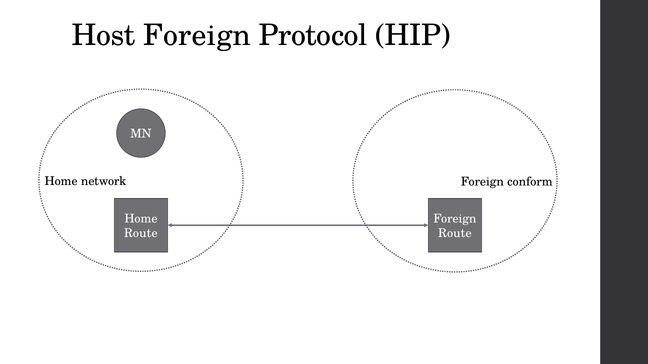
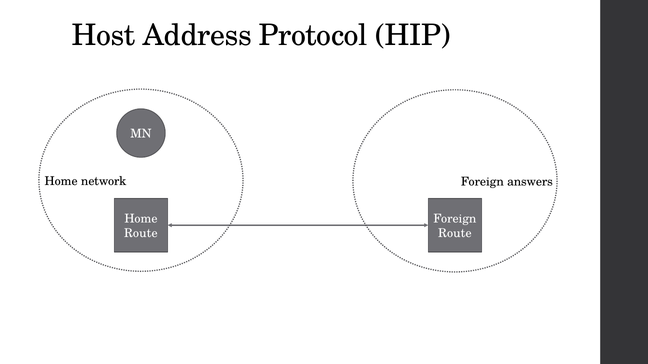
Host Foreign: Foreign -> Address (197, 36)
conform: conform -> answers (530, 182)
